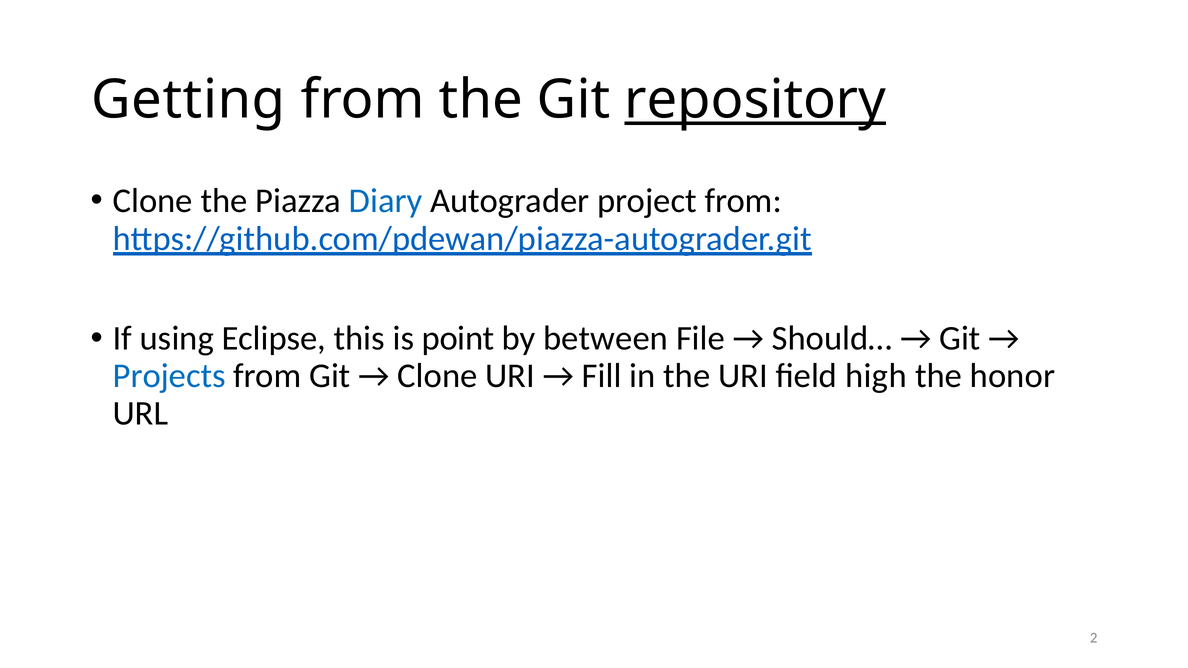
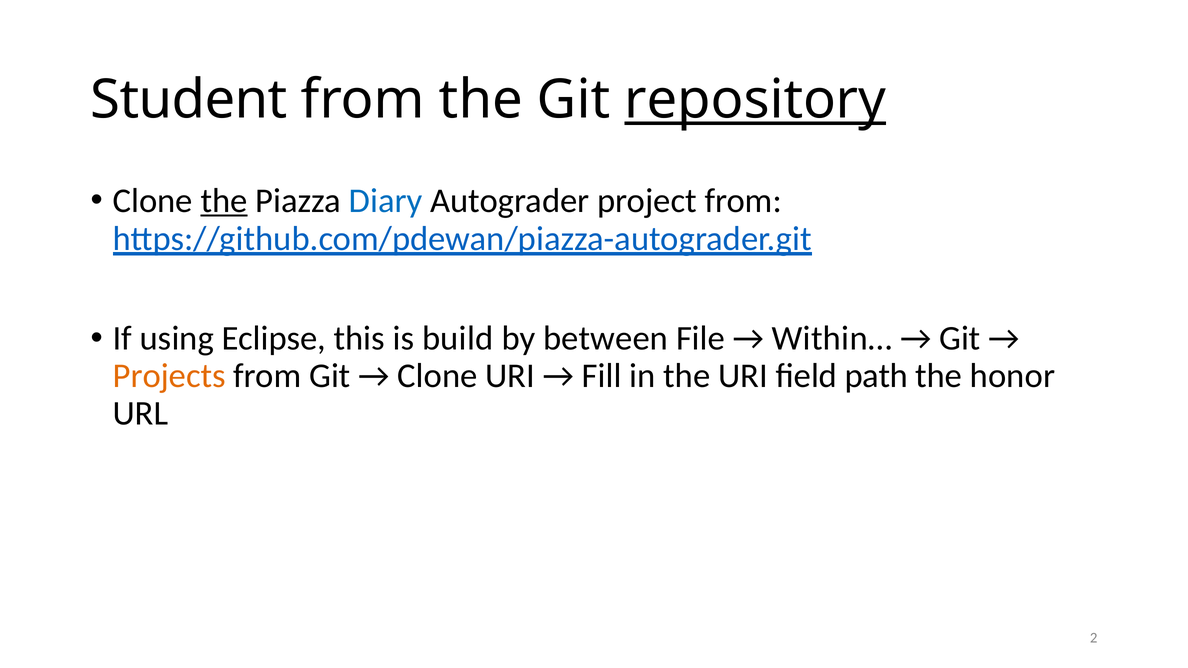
Getting: Getting -> Student (189, 100)
the underline: none -> present (224, 201)
point: point -> build (458, 339)
Should…: Should… -> Within… (832, 339)
Projects colour: blue -> orange (169, 376)
high: high -> path (876, 376)
